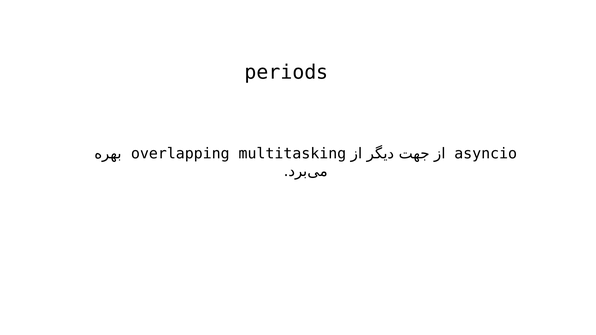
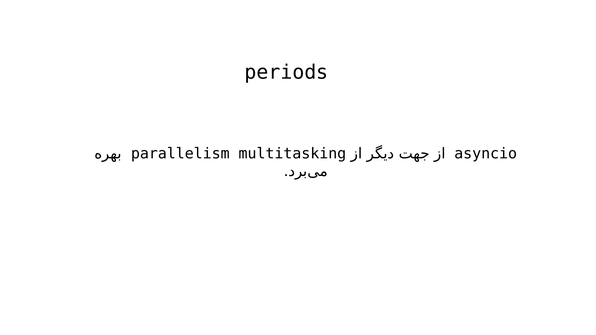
overlapping: overlapping -> parallelism (180, 154)
